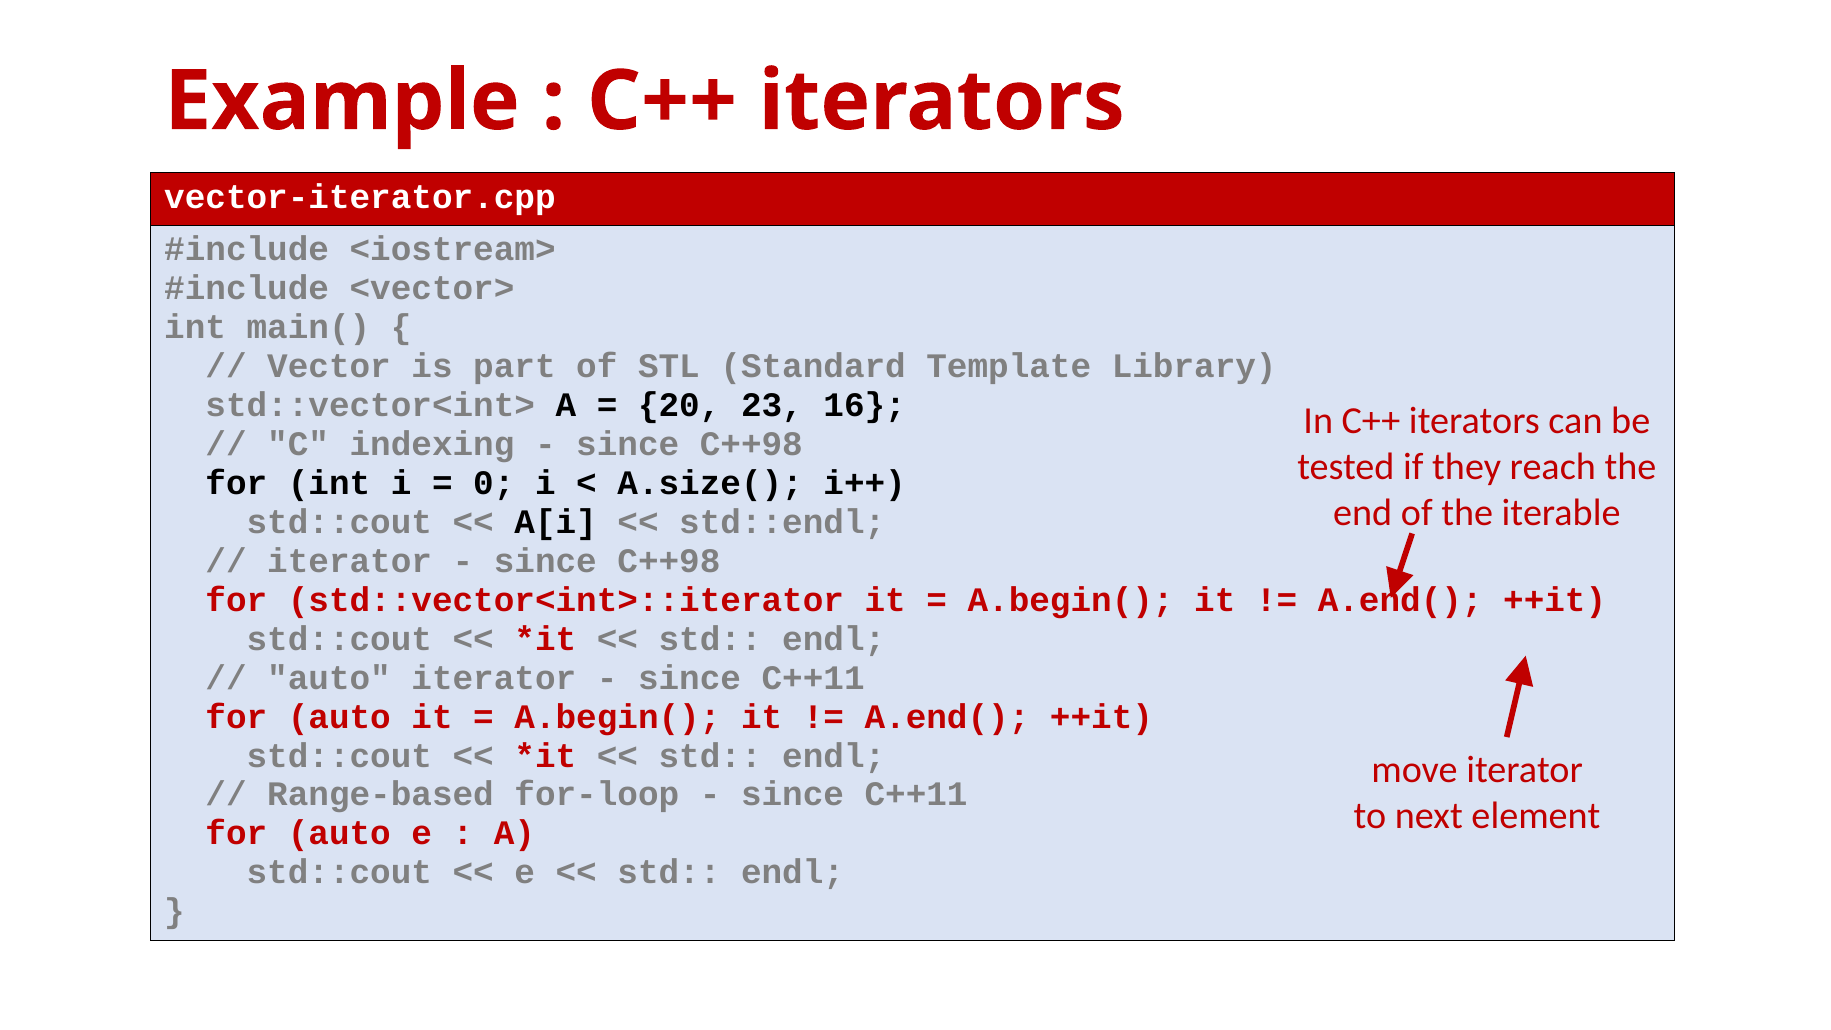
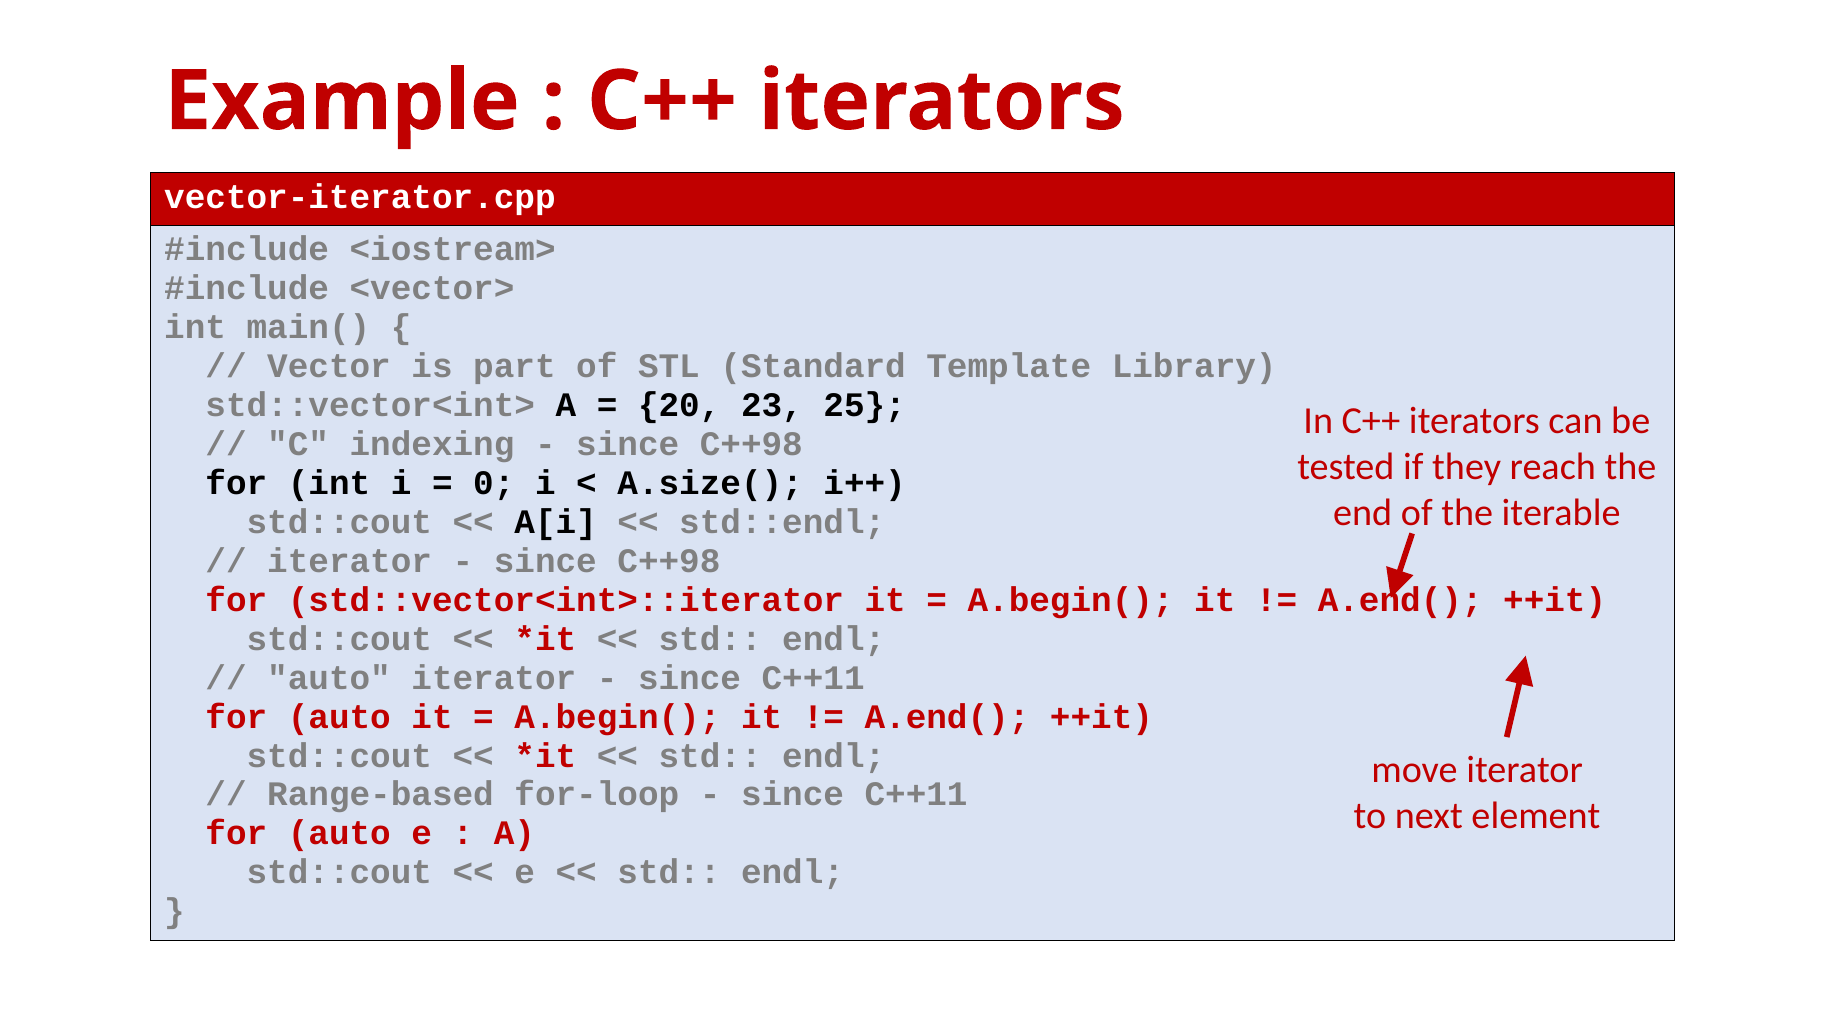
16: 16 -> 25 (865, 405)
